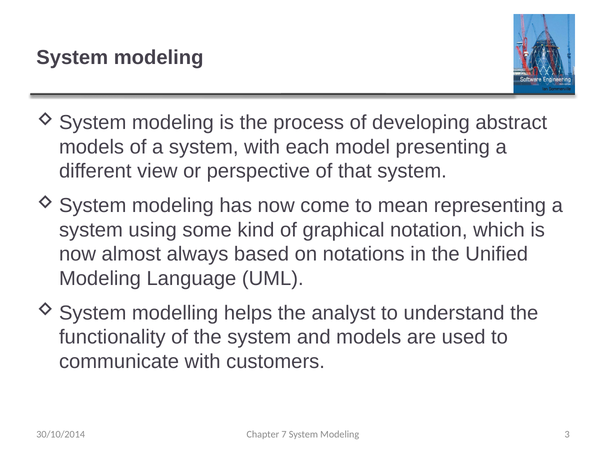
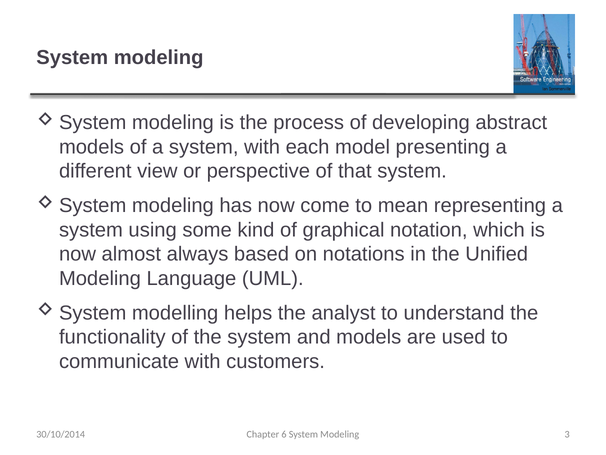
7: 7 -> 6 (284, 434)
